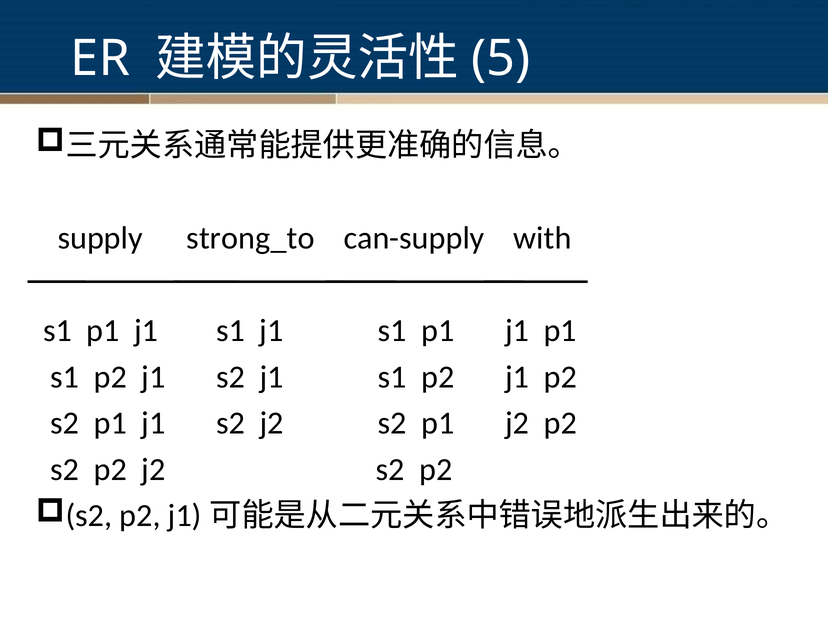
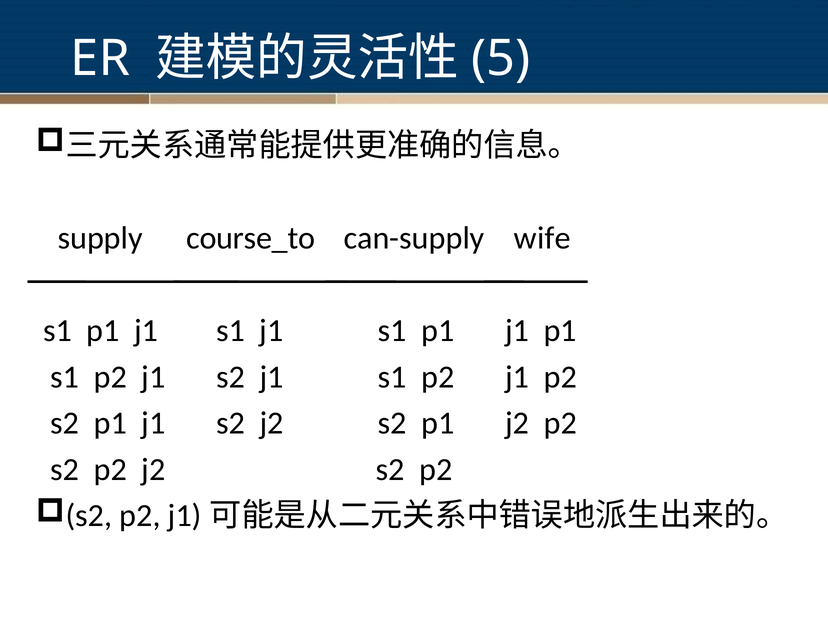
strong_to: strong_to -> course_to (251, 238)
with: with -> wife (542, 238)
